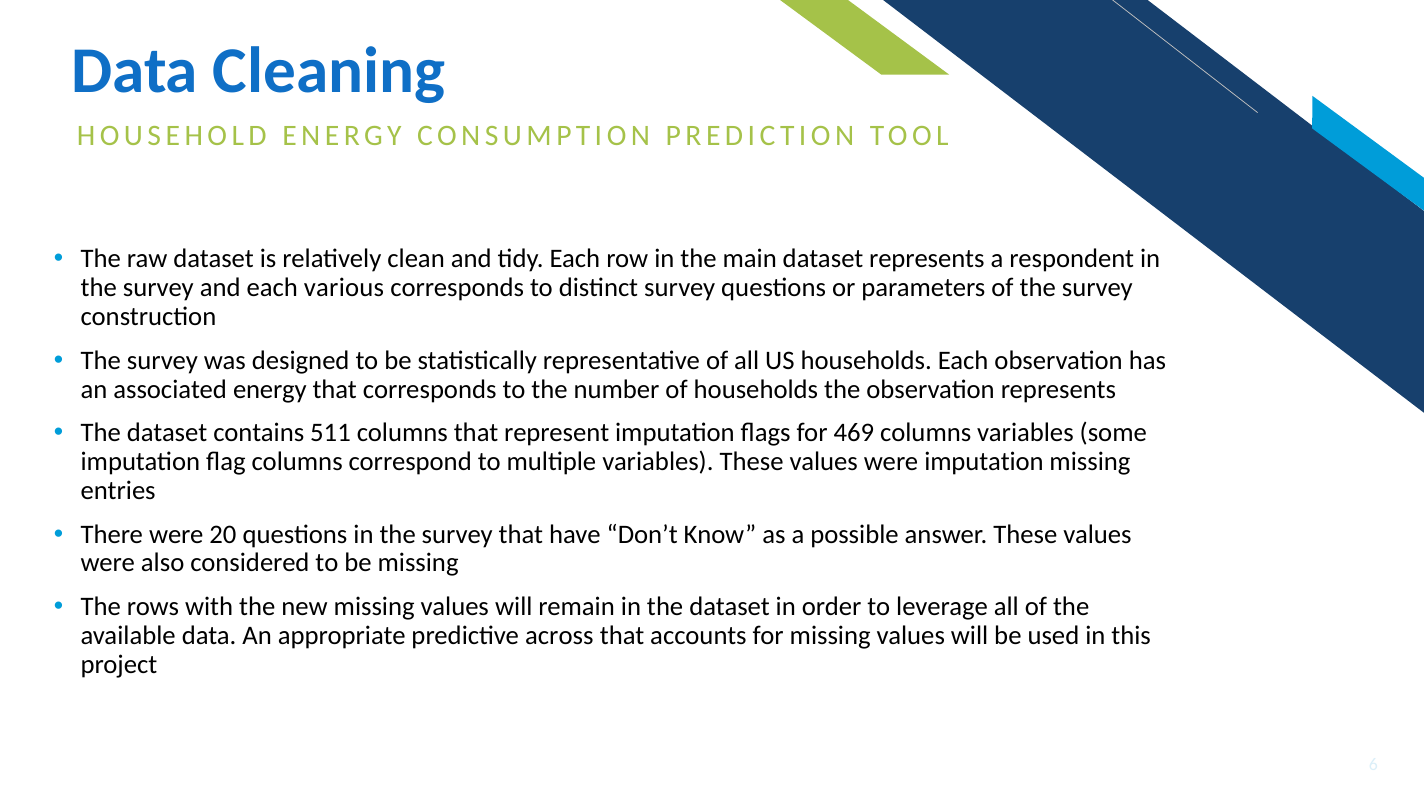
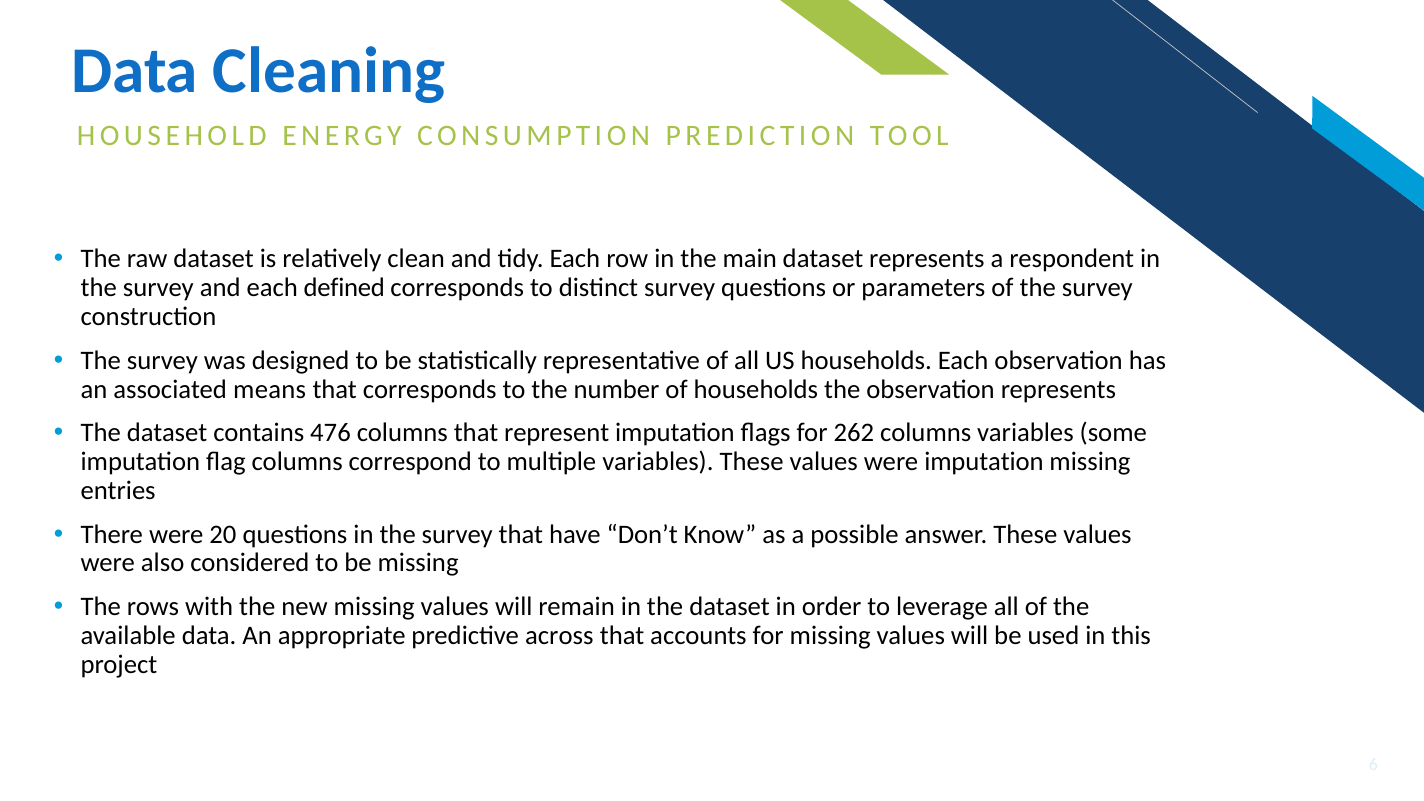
various: various -> defined (344, 288)
associated energy: energy -> means (270, 389)
511: 511 -> 476 (331, 433)
469: 469 -> 262 (854, 433)
